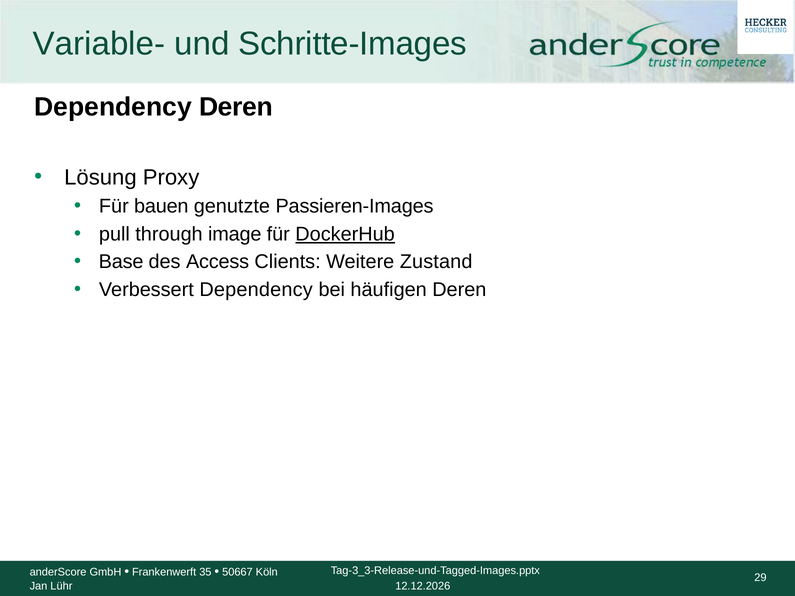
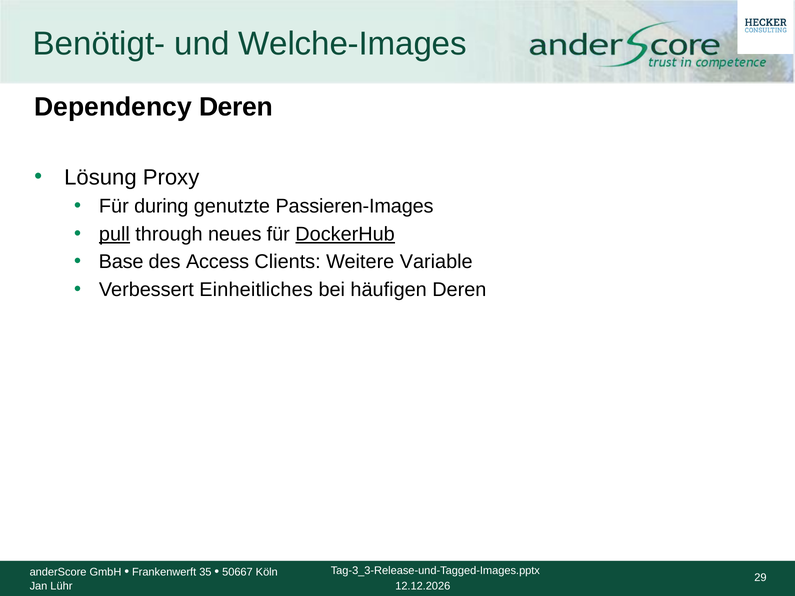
Variable-: Variable- -> Benötigt- (99, 44)
Schritte-Images: Schritte-Images -> Welche-Images (353, 44)
bauen: bauen -> during (161, 206)
pull underline: none -> present (114, 234)
image: image -> neues (235, 234)
Zustand: Zustand -> Variable (436, 262)
Verbessert Dependency: Dependency -> Einheitliches (256, 290)
